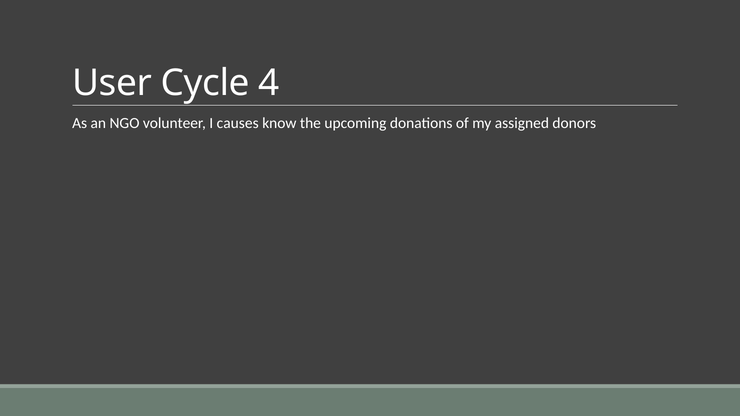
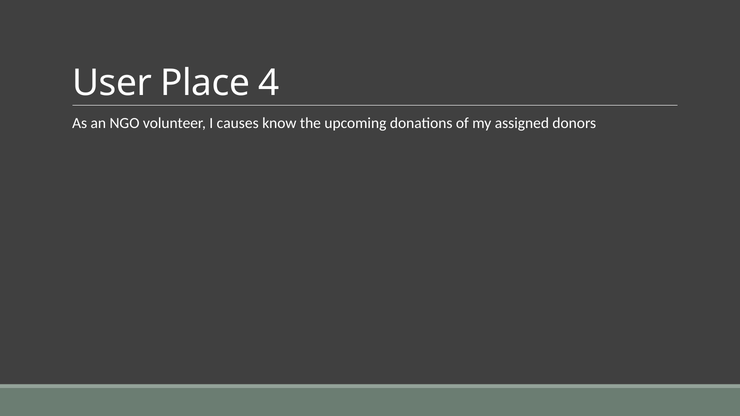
Cycle: Cycle -> Place (205, 83)
